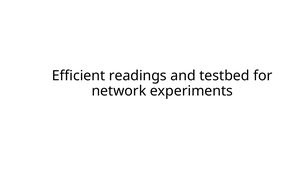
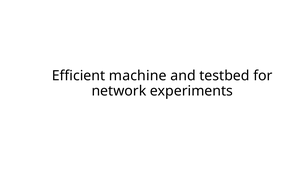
readings: readings -> machine (138, 76)
